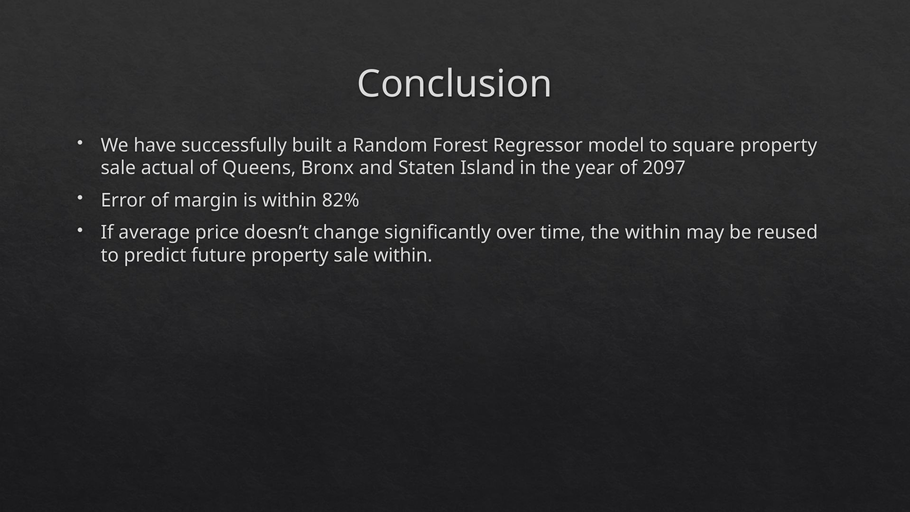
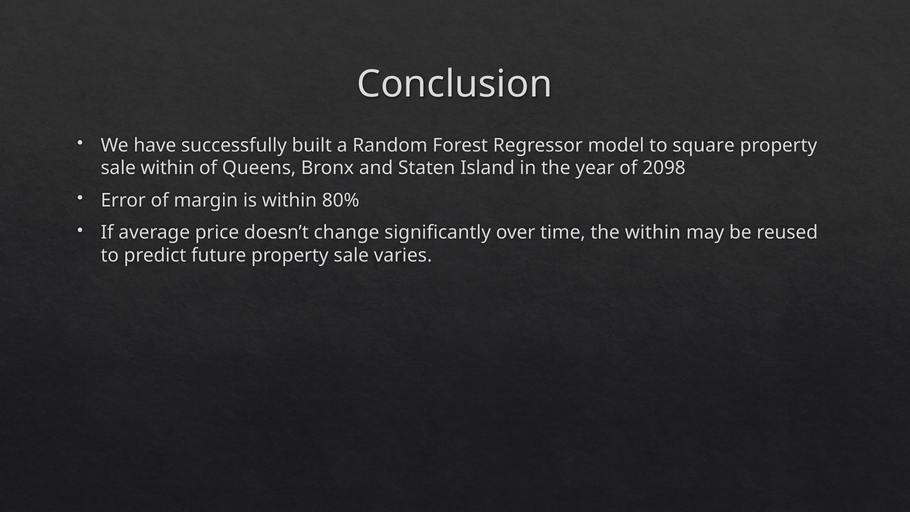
sale actual: actual -> within (168, 168)
2097: 2097 -> 2098 (664, 168)
82%: 82% -> 80% (341, 200)
sale within: within -> varies (403, 255)
